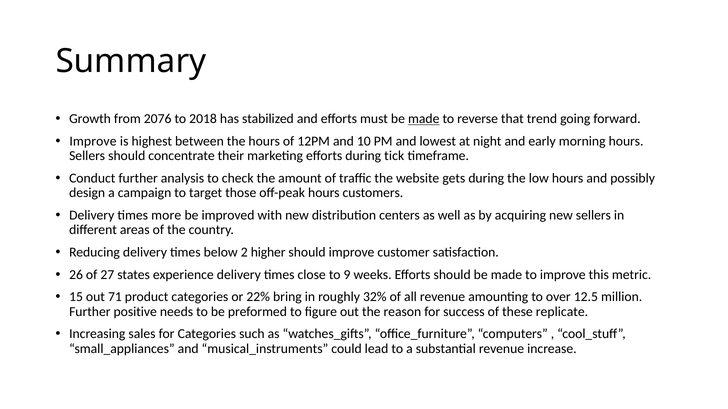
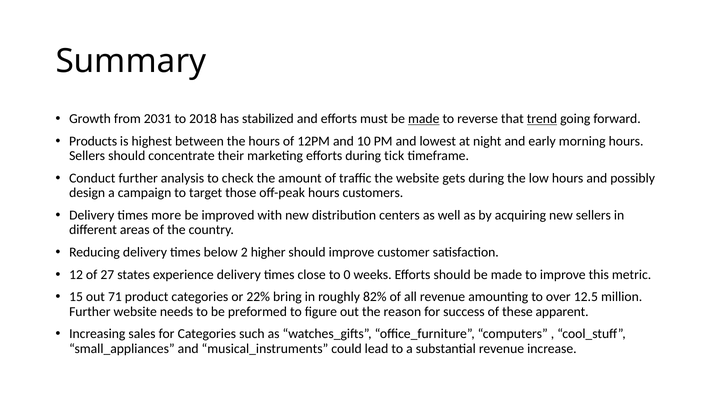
2076: 2076 -> 2031 (158, 119)
trend underline: none -> present (542, 119)
Improve: Improve -> Products (93, 141)
26: 26 -> 12 (76, 275)
9: 9 -> 0 (347, 275)
32%: 32% -> 82% (375, 297)
Further positive: positive -> website (135, 312)
replicate: replicate -> apparent (562, 312)
